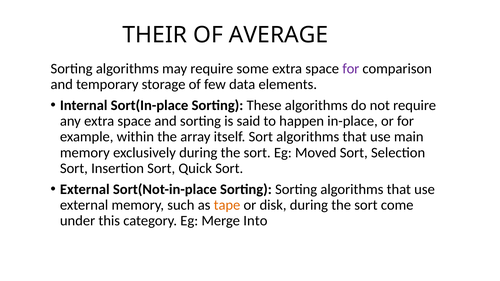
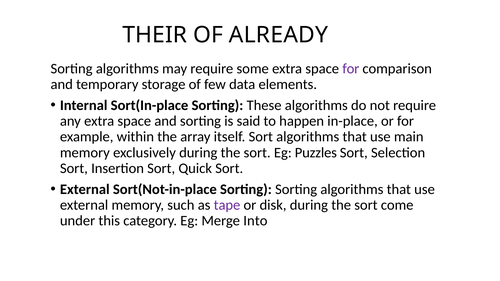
AVERAGE: AVERAGE -> ALREADY (279, 35)
Moved: Moved -> Puzzles (316, 153)
tape colour: orange -> purple (227, 205)
